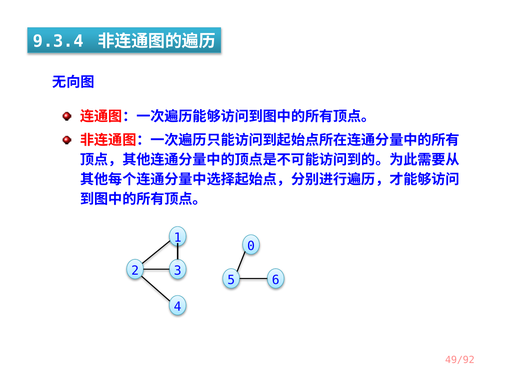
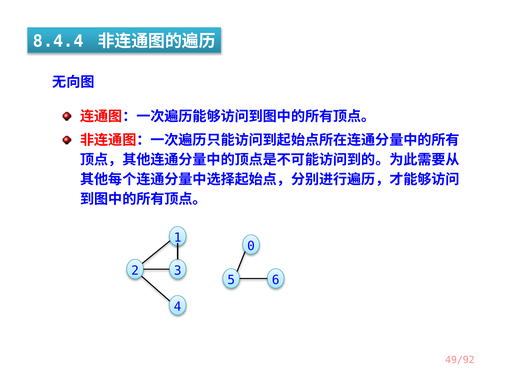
9.3.4: 9.3.4 -> 8.4.4 (58, 41)
